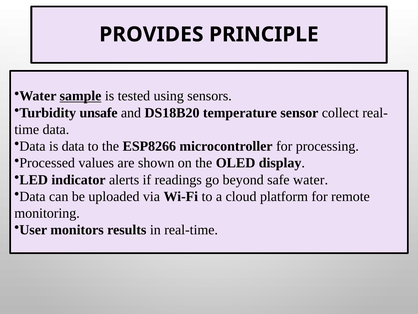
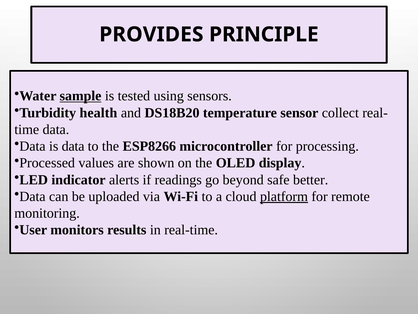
unsafe: unsafe -> health (98, 113)
safe water: water -> better (311, 179)
platform underline: none -> present (284, 196)
